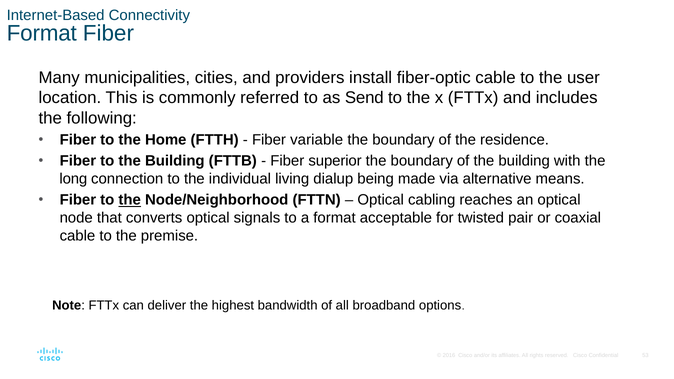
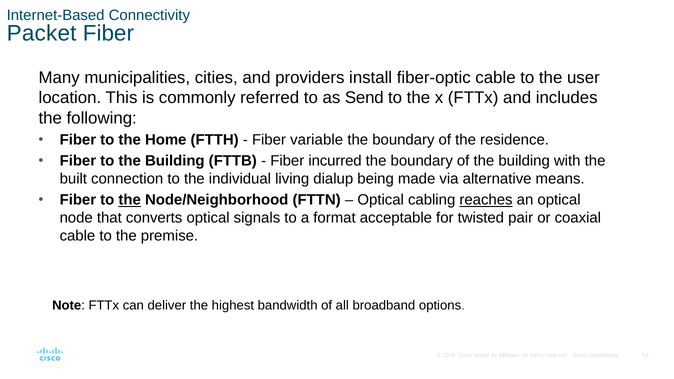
Format: Format -> Packet (42, 33)
superior: superior -> incurred (335, 161)
long: long -> built (73, 179)
reaches underline: none -> present (486, 200)
